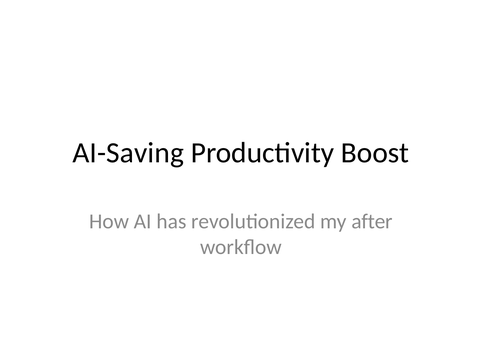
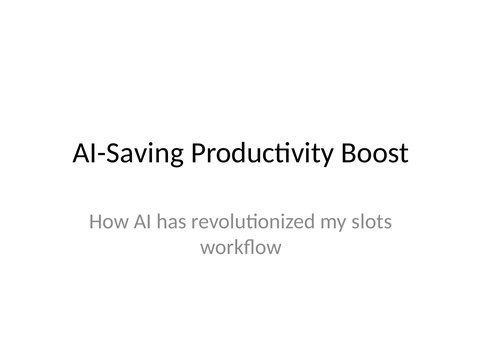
after: after -> slots (372, 222)
